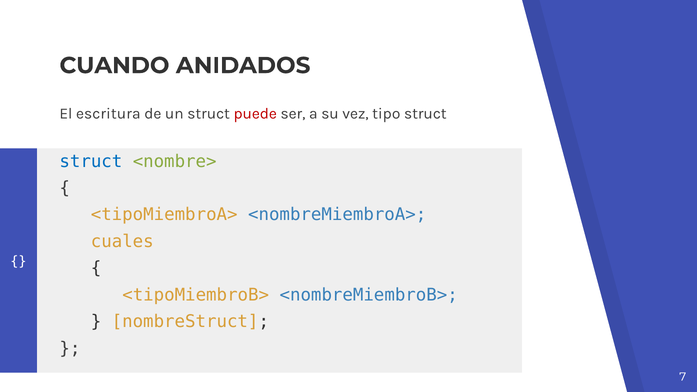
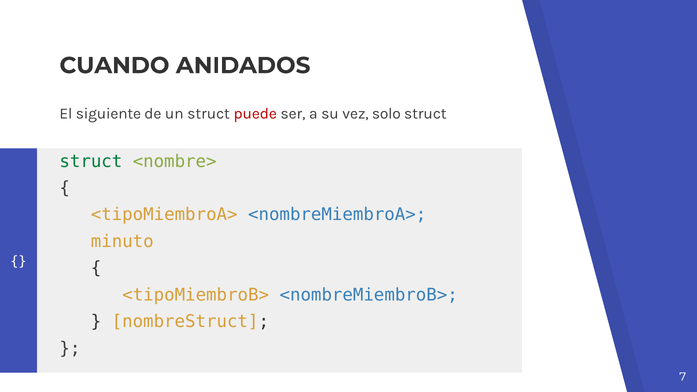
escritura: escritura -> siguiente (108, 114)
tipo: tipo -> solo (386, 114)
struct colour: blue -> green (91, 161)
cuales: cuales -> minuto (122, 241)
